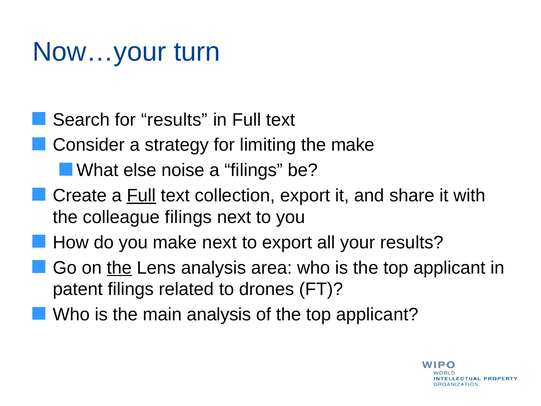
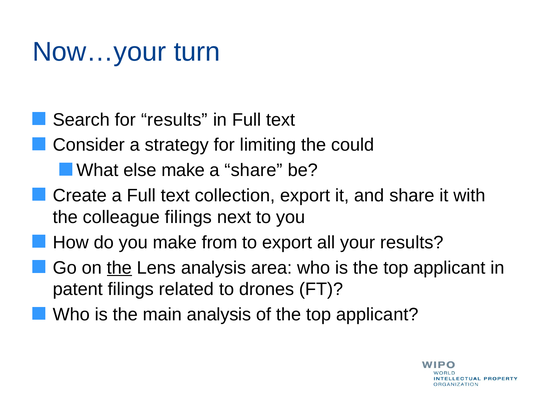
the make: make -> could (353, 145)
else noise: noise -> make (183, 170)
a filings: filings -> share (254, 170)
Full underline: present -> none (141, 195)
make next: next -> from (220, 242)
